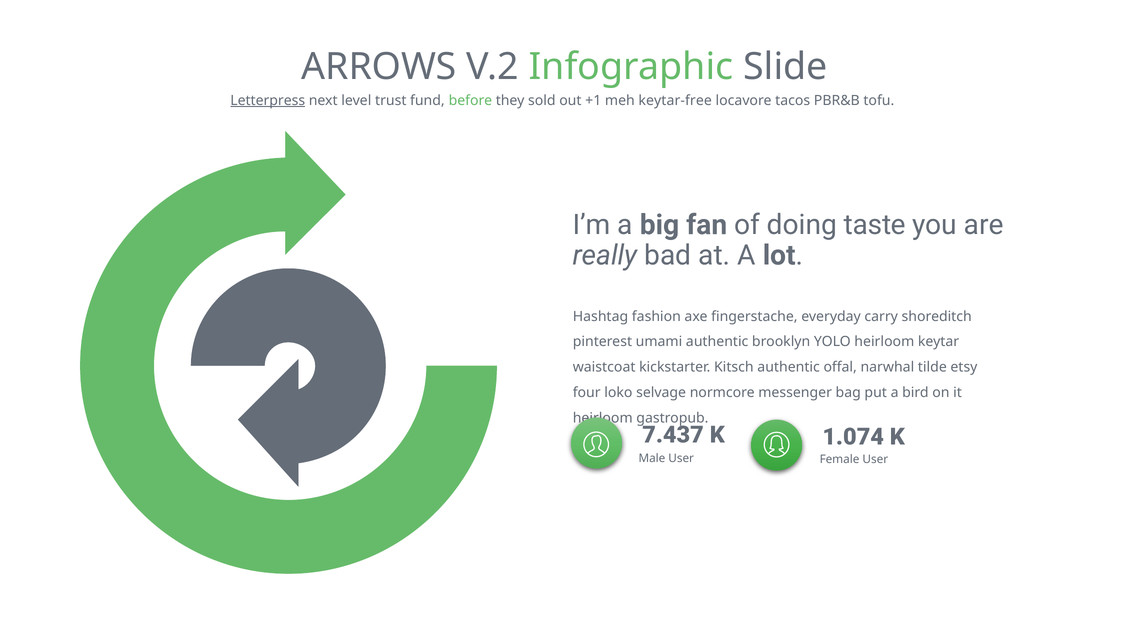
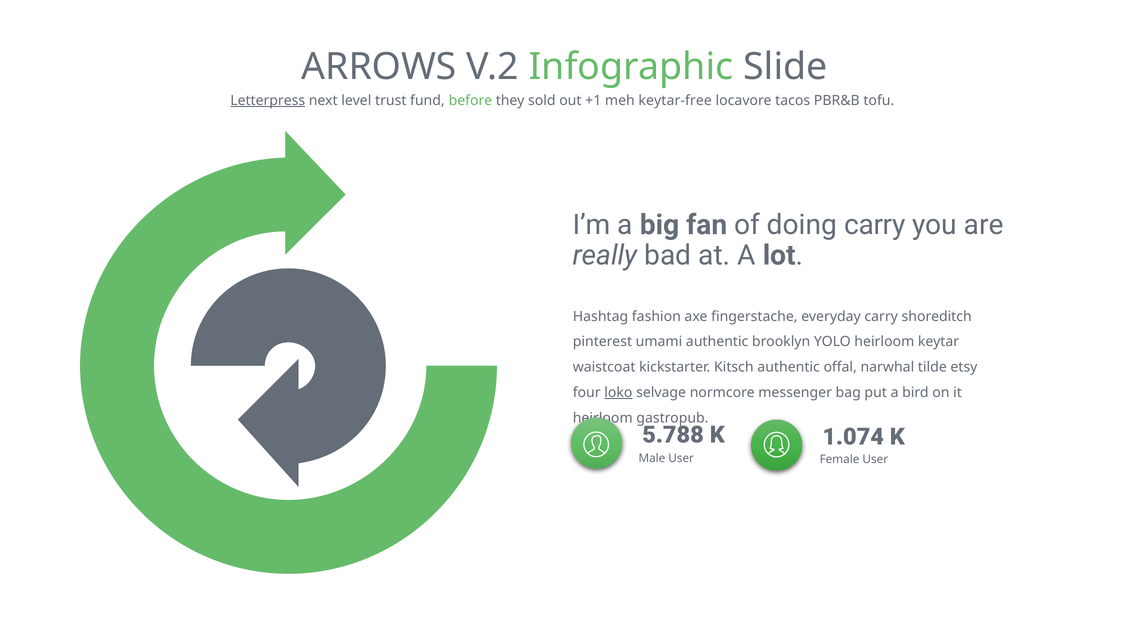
doing taste: taste -> carry (875, 225)
loko underline: none -> present (618, 393)
7.437: 7.437 -> 5.788 (673, 435)
